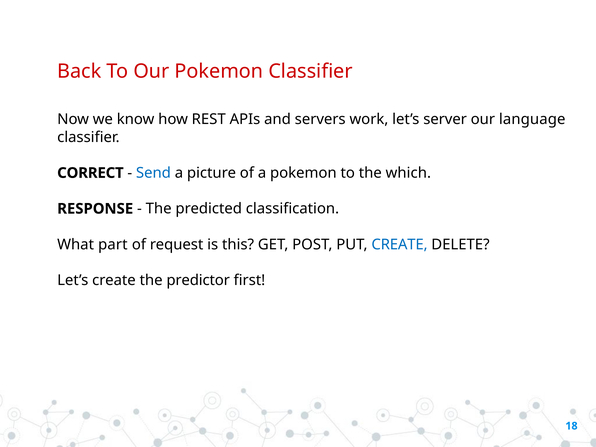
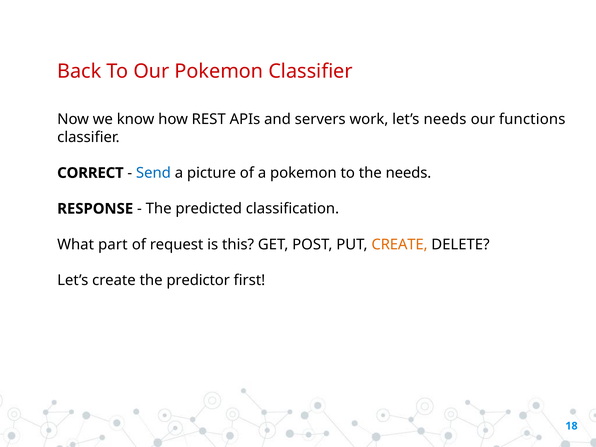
let’s server: server -> needs (445, 119)
language: language -> functions (532, 119)
the which: which -> needs (408, 173)
CREATE colour: blue -> orange (400, 244)
